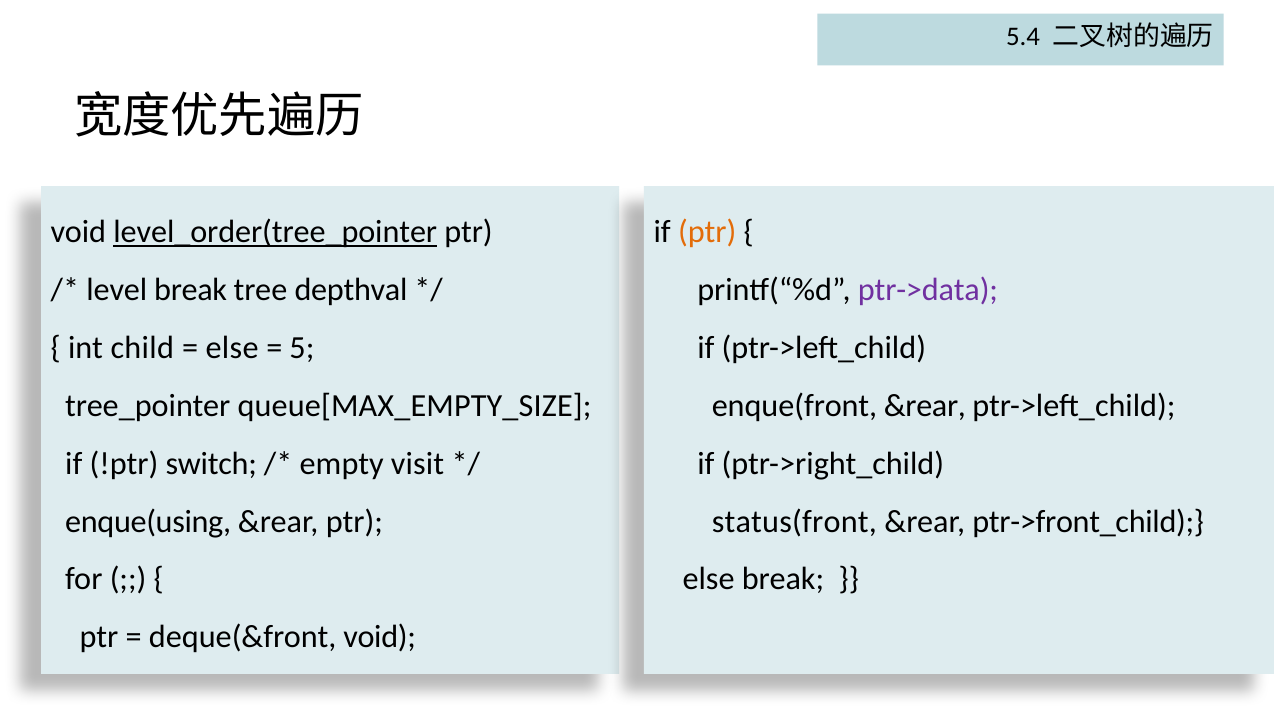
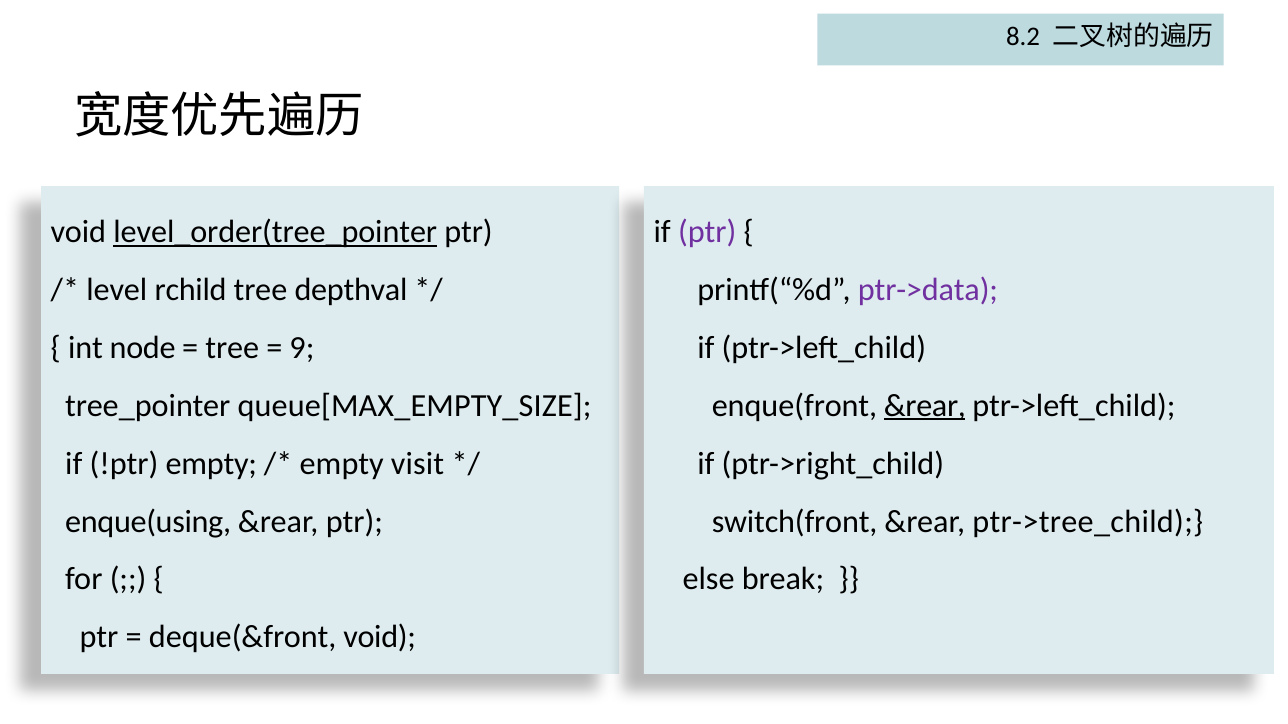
5.4: 5.4 -> 8.2 (1023, 36)
ptr colour: orange -> purple (707, 232)
level break: break -> rchild (191, 290)
child: child -> node (143, 348)
else: else -> tree (232, 348)
5: 5 -> 9 (302, 348)
&rear underline: none -> present (925, 406)
!ptr switch: switch -> empty (211, 464)
status(front: status(front -> switch(front (795, 522)
ptr->front_child: ptr->front_child -> ptr->tree_child (1088, 522)
